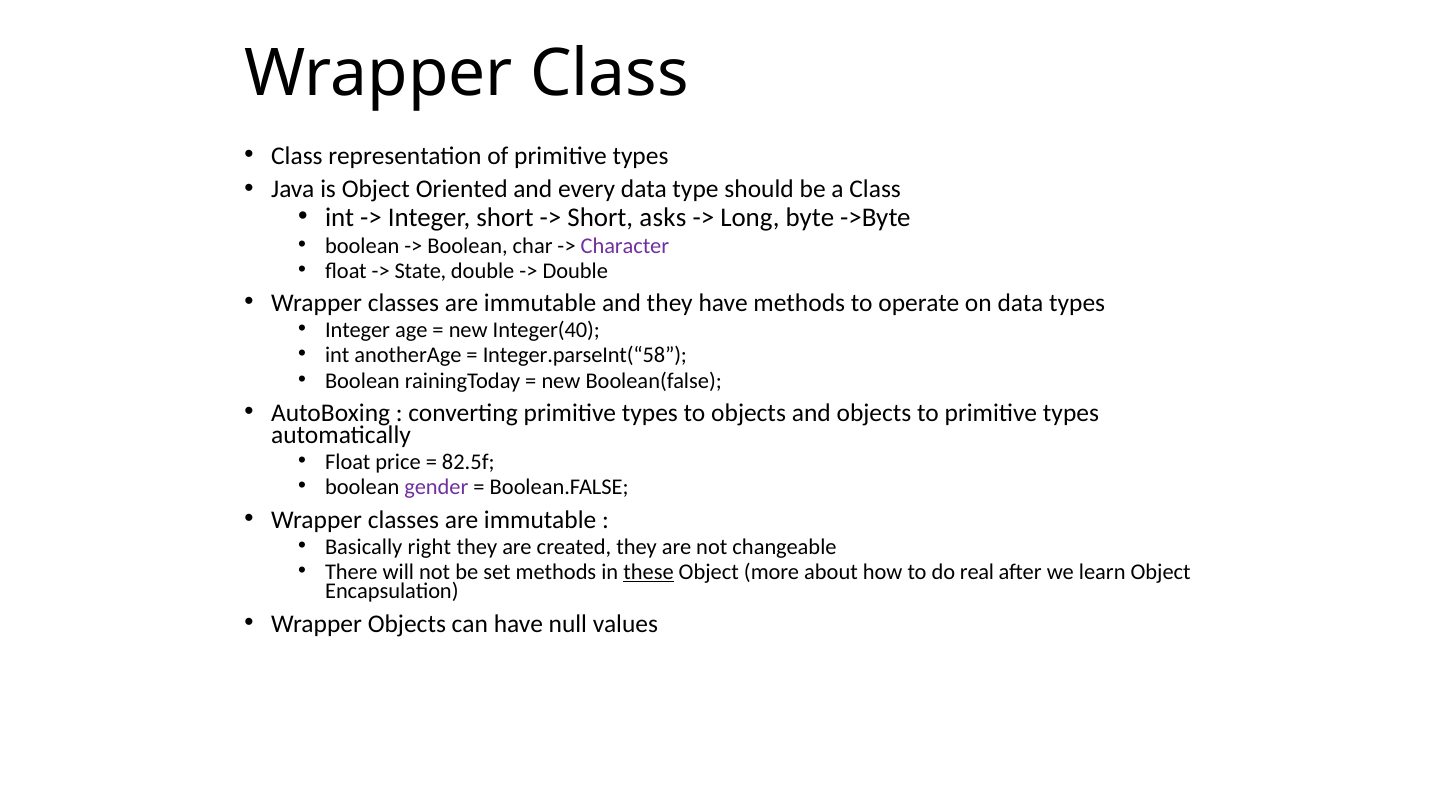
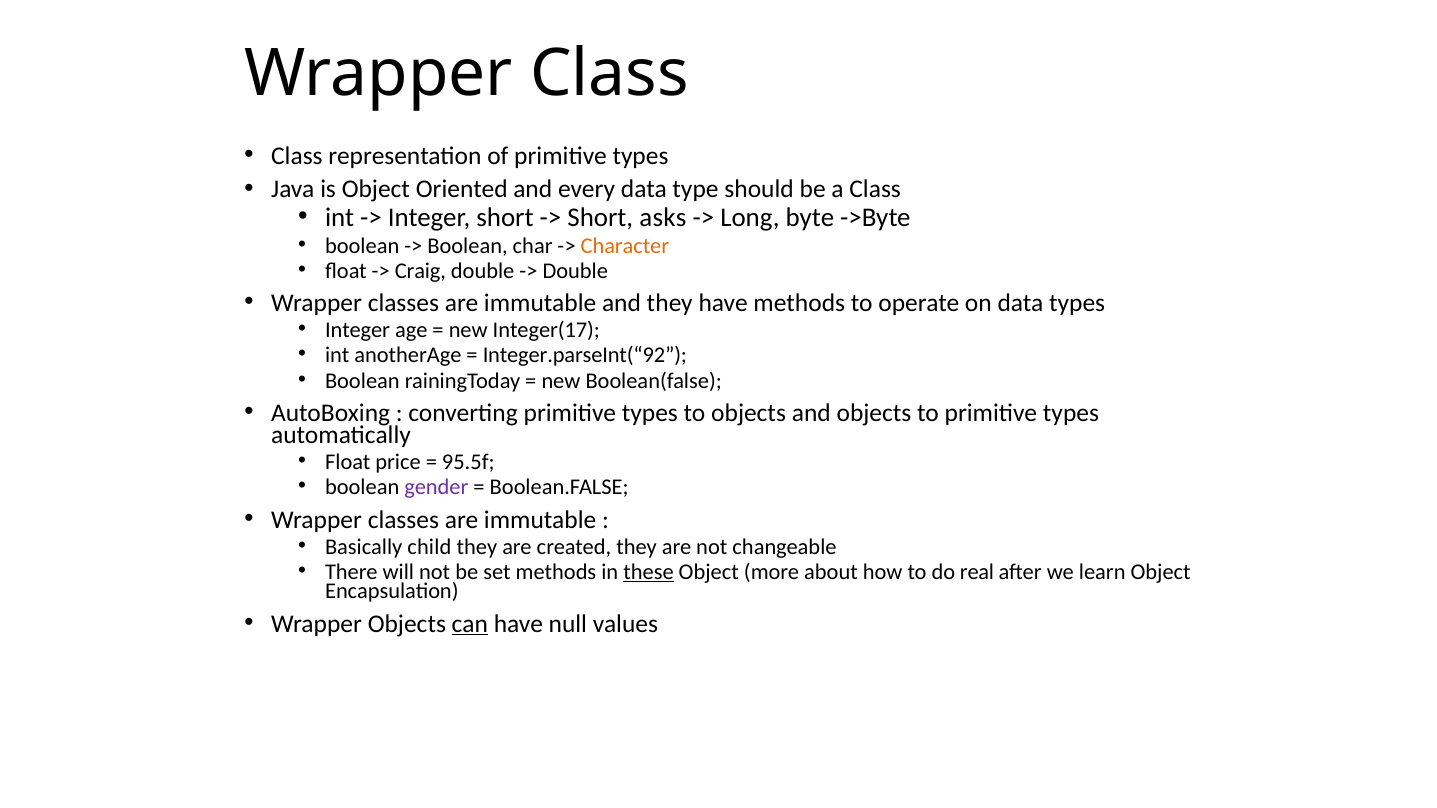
Character colour: purple -> orange (625, 246)
State: State -> Craig (420, 271)
Integer(40: Integer(40 -> Integer(17 (546, 330)
Integer.parseInt(“58: Integer.parseInt(“58 -> Integer.parseInt(“92 (585, 356)
82.5f: 82.5f -> 95.5f (468, 462)
right: right -> child (429, 547)
can underline: none -> present (470, 624)
